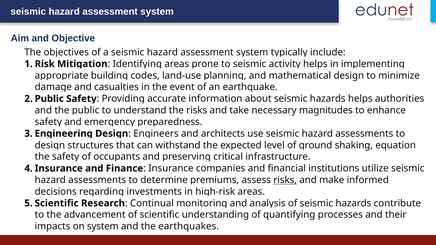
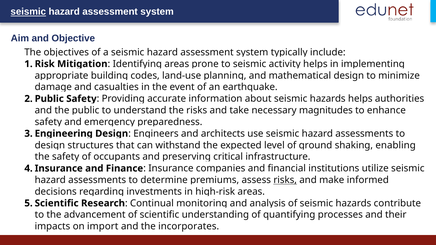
seismic underline: none -> present (28, 12)
equation: equation -> enabling (396, 145)
on system: system -> import (103, 227)
earthquakes: earthquakes -> incorporates (189, 227)
